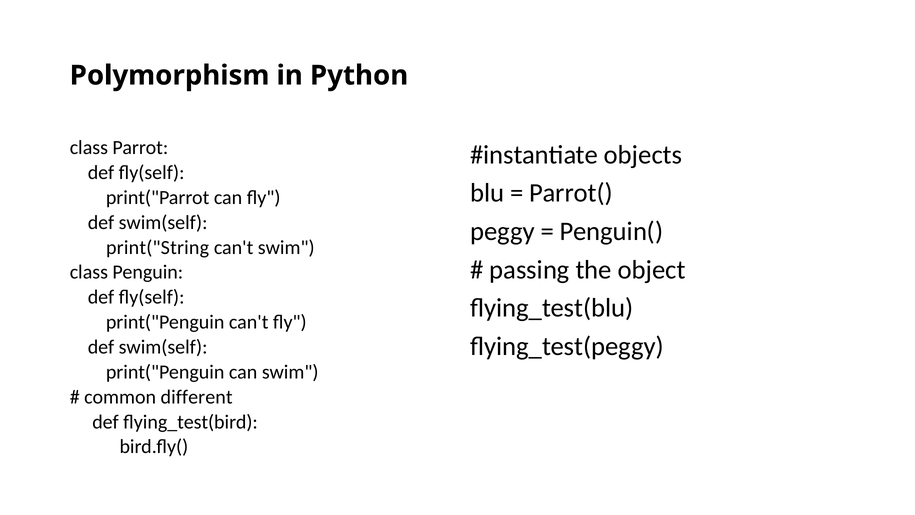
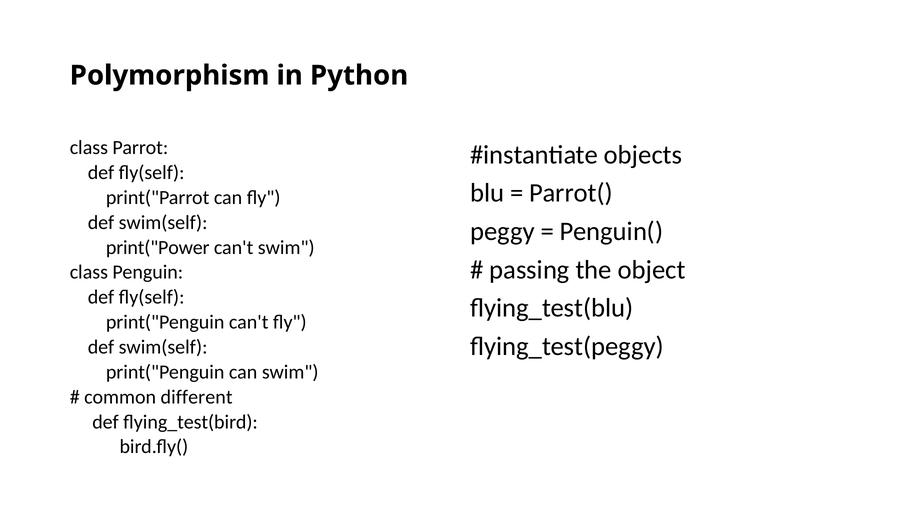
print("String: print("String -> print("Power (158, 247)
